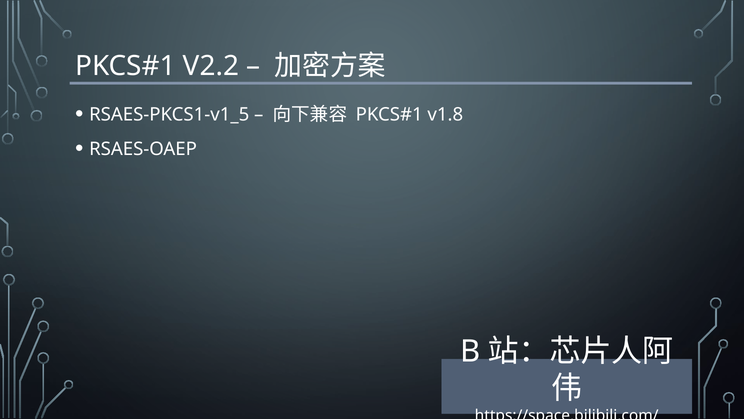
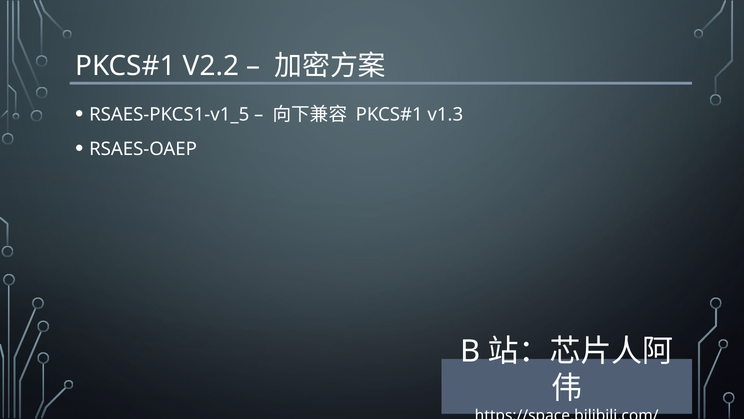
v1.8: v1.8 -> v1.3 (445, 115)
